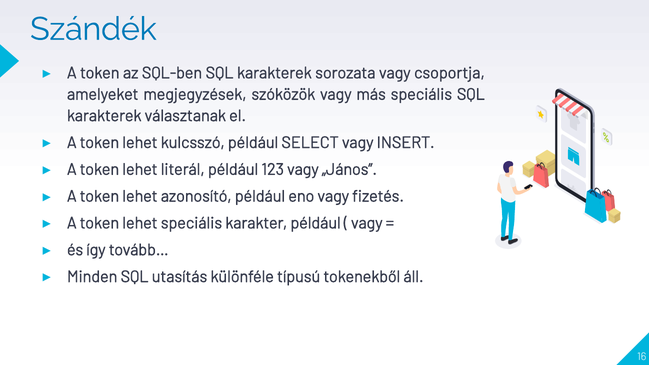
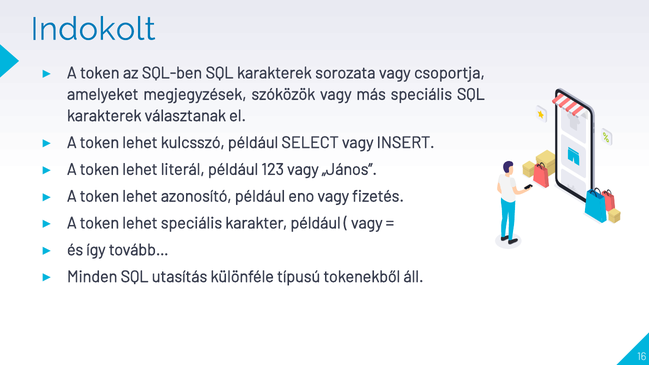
Szándék: Szándék -> Indokolt (93, 29)
